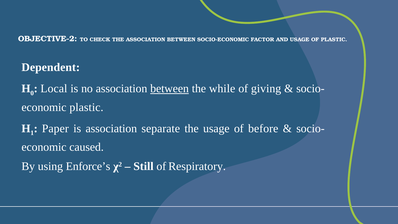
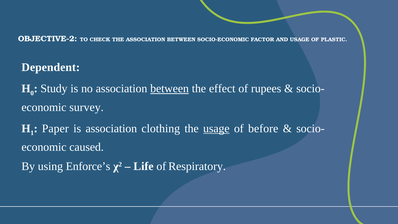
Local: Local -> Study (54, 89)
while: while -> effect (222, 89)
giving: giving -> rupees (266, 89)
plastic: plastic -> survey (86, 107)
separate: separate -> clothing (161, 128)
usage underline: none -> present (216, 128)
Still: Still -> Life (143, 166)
